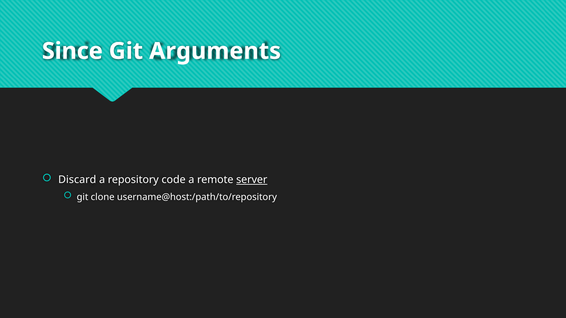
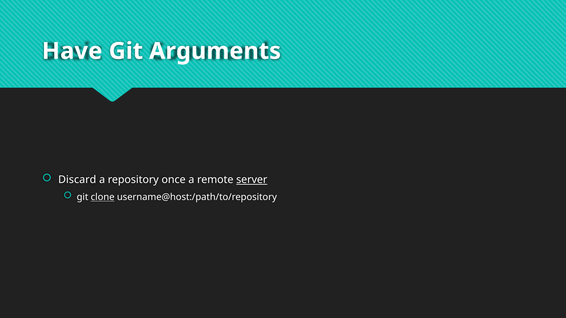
Since: Since -> Have (72, 51)
code: code -> once (174, 180)
clone underline: none -> present (103, 197)
